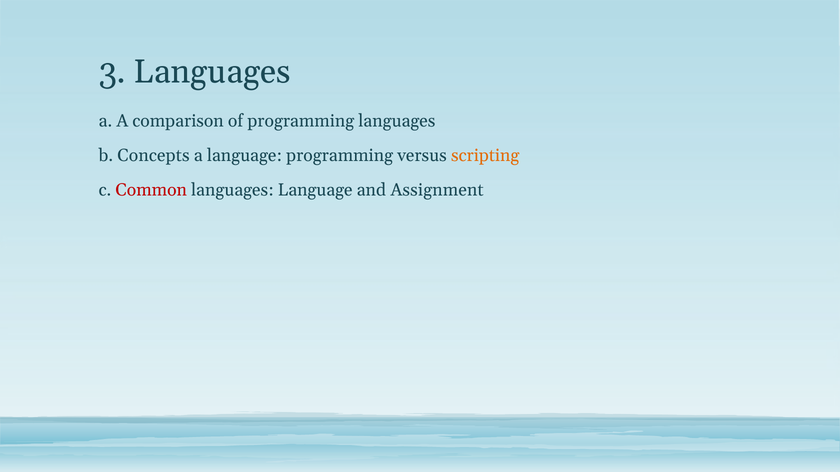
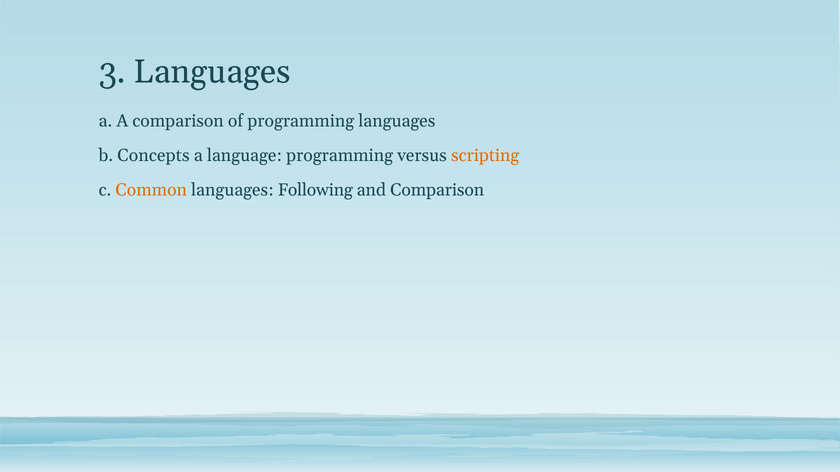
Common colour: red -> orange (151, 190)
languages Language: Language -> Following (315, 190)
and Assignment: Assignment -> Comparison (437, 190)
